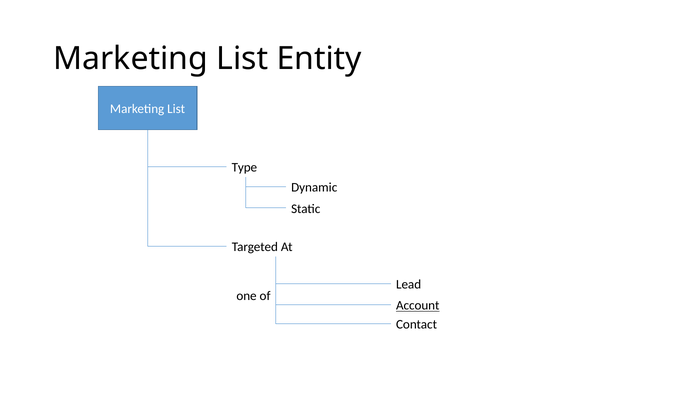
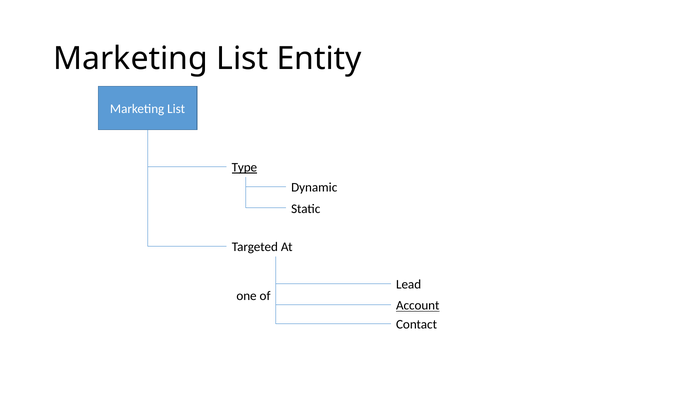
Type underline: none -> present (244, 167)
